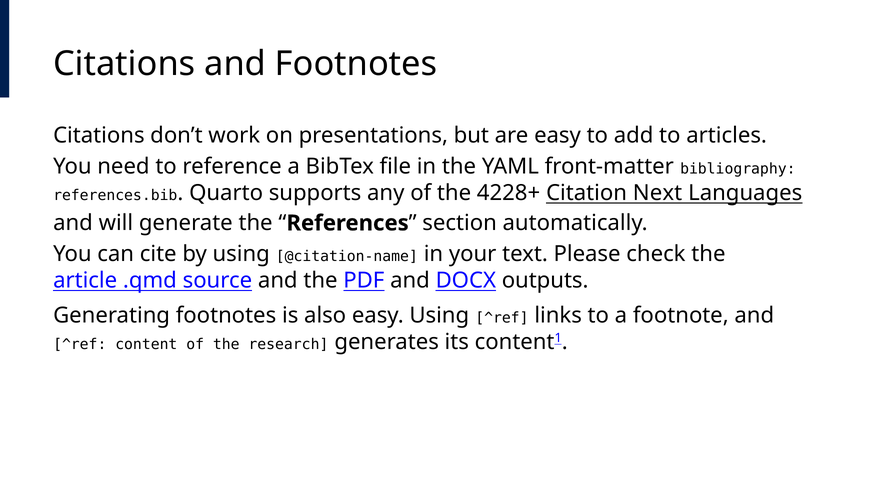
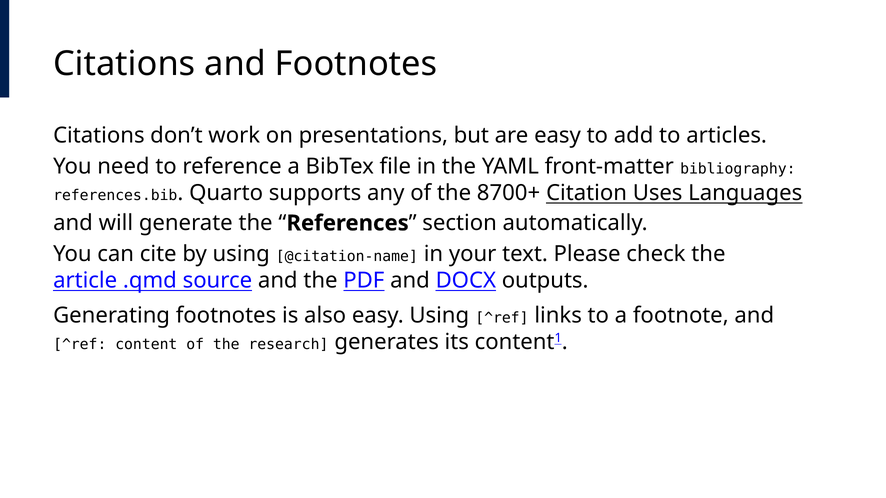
4228+: 4228+ -> 8700+ (509, 193)
Next: Next -> Uses (658, 193)
